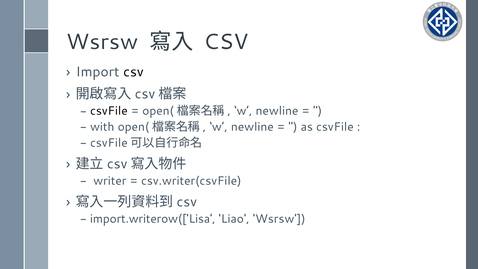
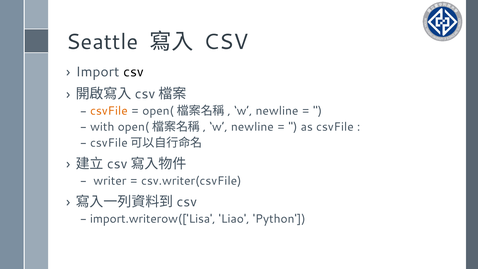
Wsrsw: Wsrsw -> Seattle (102, 42)
csvFile colour: black -> orange (109, 111)
Liao Wsrsw: Wsrsw -> Python (279, 219)
